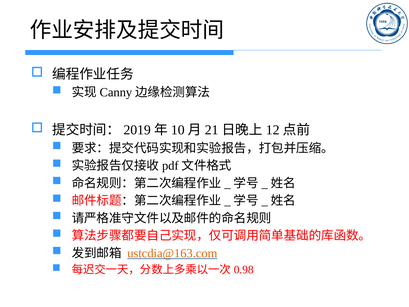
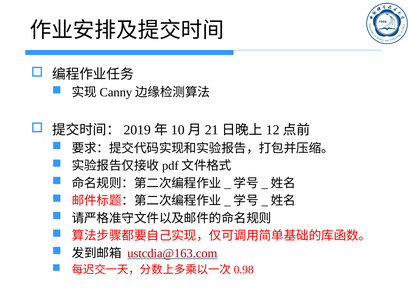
ustcdia@163.com colour: orange -> red (172, 253)
